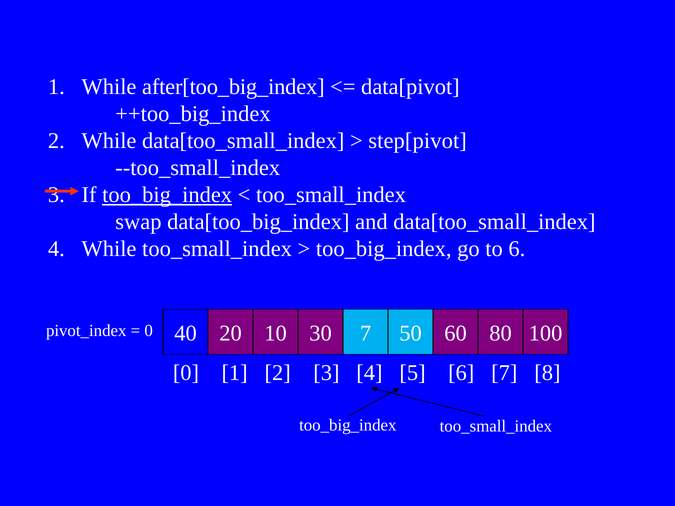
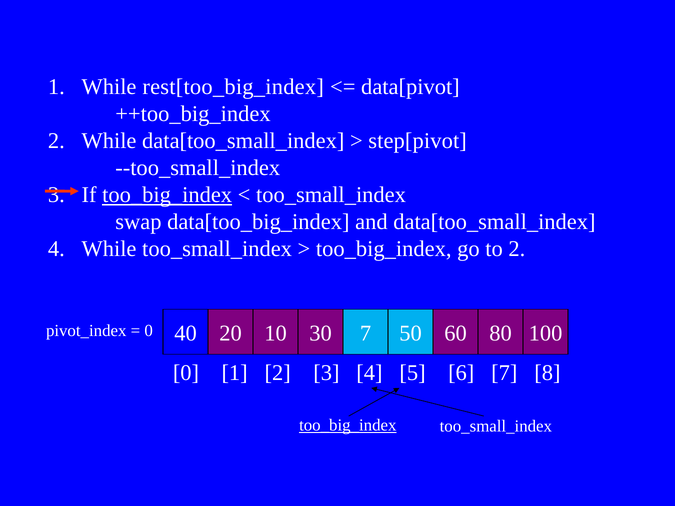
after[too_big_index: after[too_big_index -> rest[too_big_index (233, 87)
to 6: 6 -> 2 (517, 249)
too_big_index underline: none -> present (348, 425)
